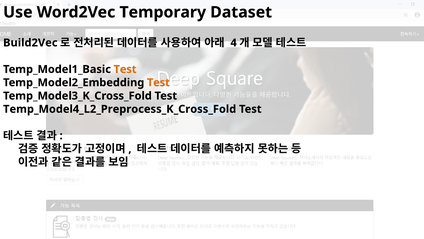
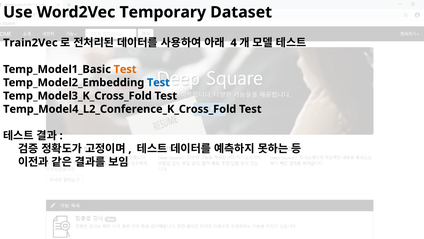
Build2Vec: Build2Vec -> Train2Vec (30, 43)
Test colour: orange -> blue (158, 82)
Temp_Model4_L2_Preprocess_K_Cross_Fold: Temp_Model4_L2_Preprocess_K_Cross_Fold -> Temp_Model4_L2_Conference_K_Cross_Fold (120, 109)
